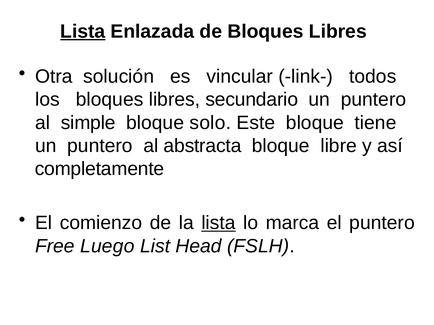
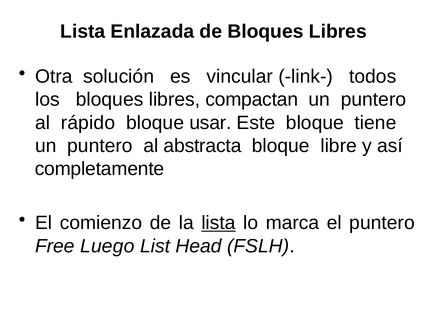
Lista underline: present -> none (83, 31)
secundario: secundario -> compactan (252, 100)
simple: simple -> rápido (88, 123)
solo: solo -> usar (210, 123)
